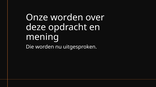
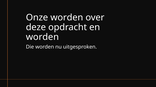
mening: mening -> worden (42, 37)
